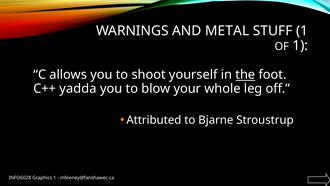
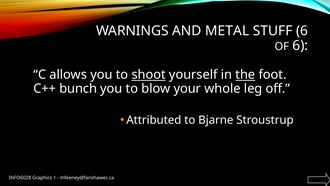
STUFF 1: 1 -> 6 (302, 31)
OF 1: 1 -> 6 (300, 46)
shoot underline: none -> present (149, 75)
yadda: yadda -> bunch (78, 88)
